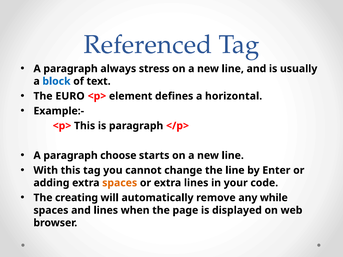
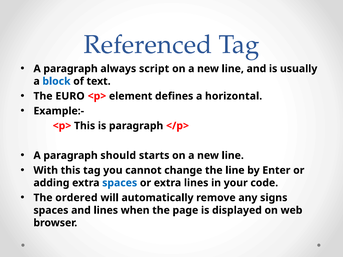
stress: stress -> script (154, 69)
choose: choose -> should (118, 156)
spaces colour: orange -> blue (120, 183)
creating: creating -> ordered (76, 198)
while: while -> signs (274, 198)
